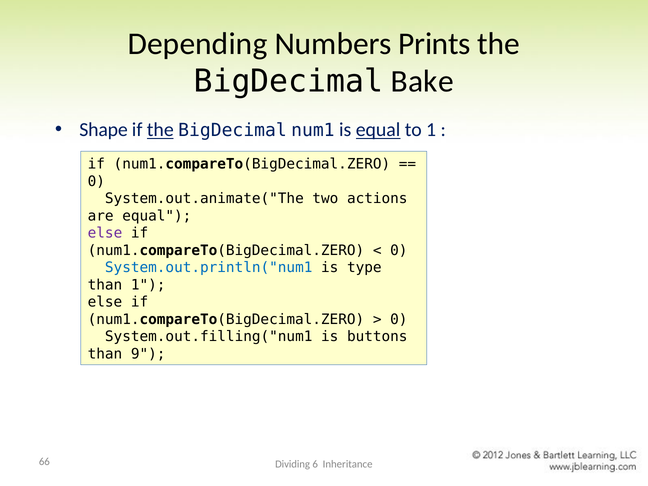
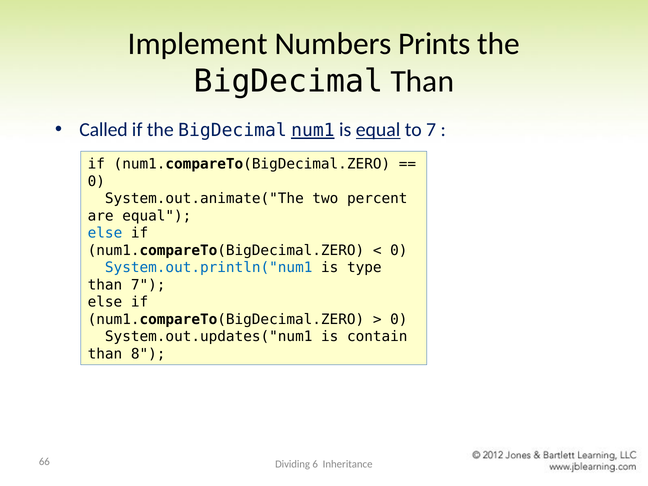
Depending: Depending -> Implement (198, 44)
BigDecimal Bake: Bake -> Than (422, 82)
Shape: Shape -> Called (104, 130)
the underline: present -> none (160, 130)
num1 underline: none -> present (313, 130)
to 1: 1 -> 7 (431, 130)
actions: actions -> percent (377, 199)
else colour: purple -> blue (105, 233)
than 1: 1 -> 7 (148, 285)
System.out.filling("num1: System.out.filling("num1 -> System.out.updates("num1 (209, 337)
buttons: buttons -> contain (377, 337)
9: 9 -> 8 (148, 354)
